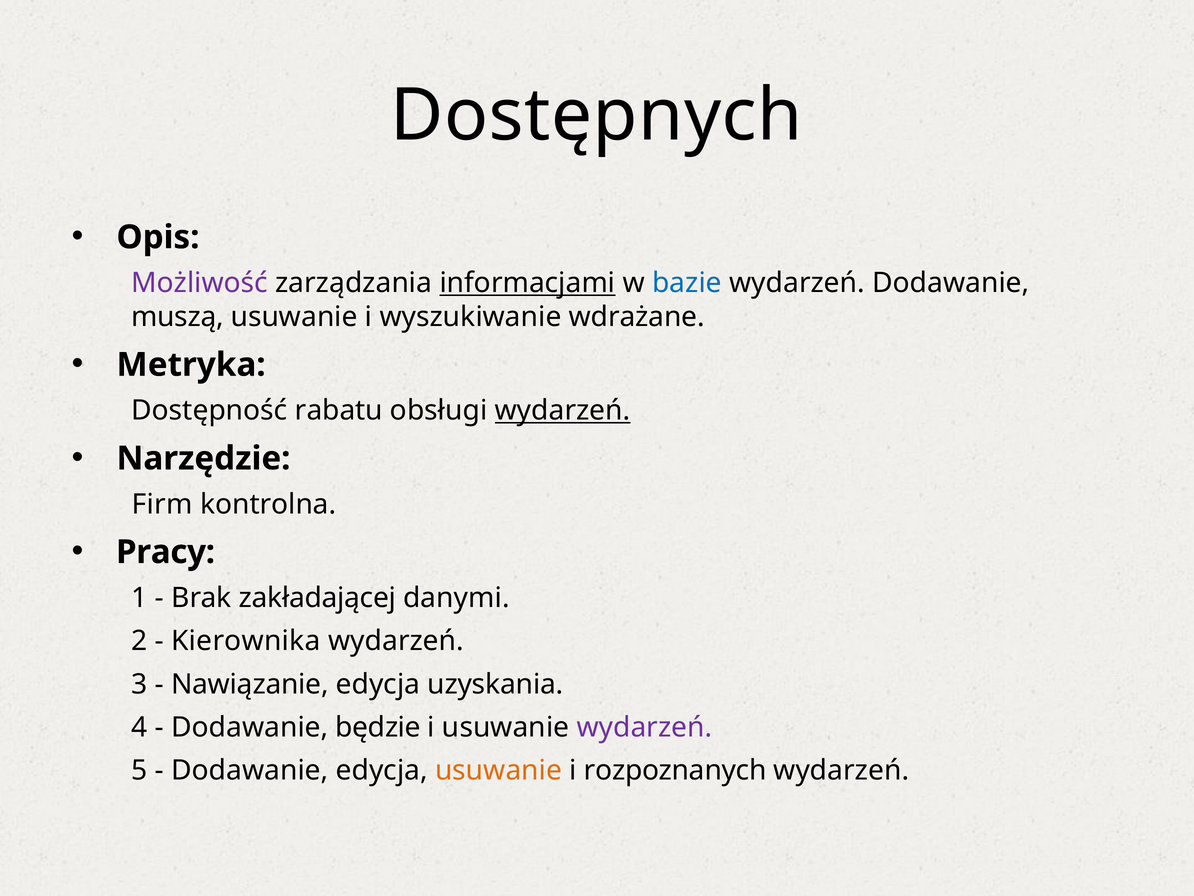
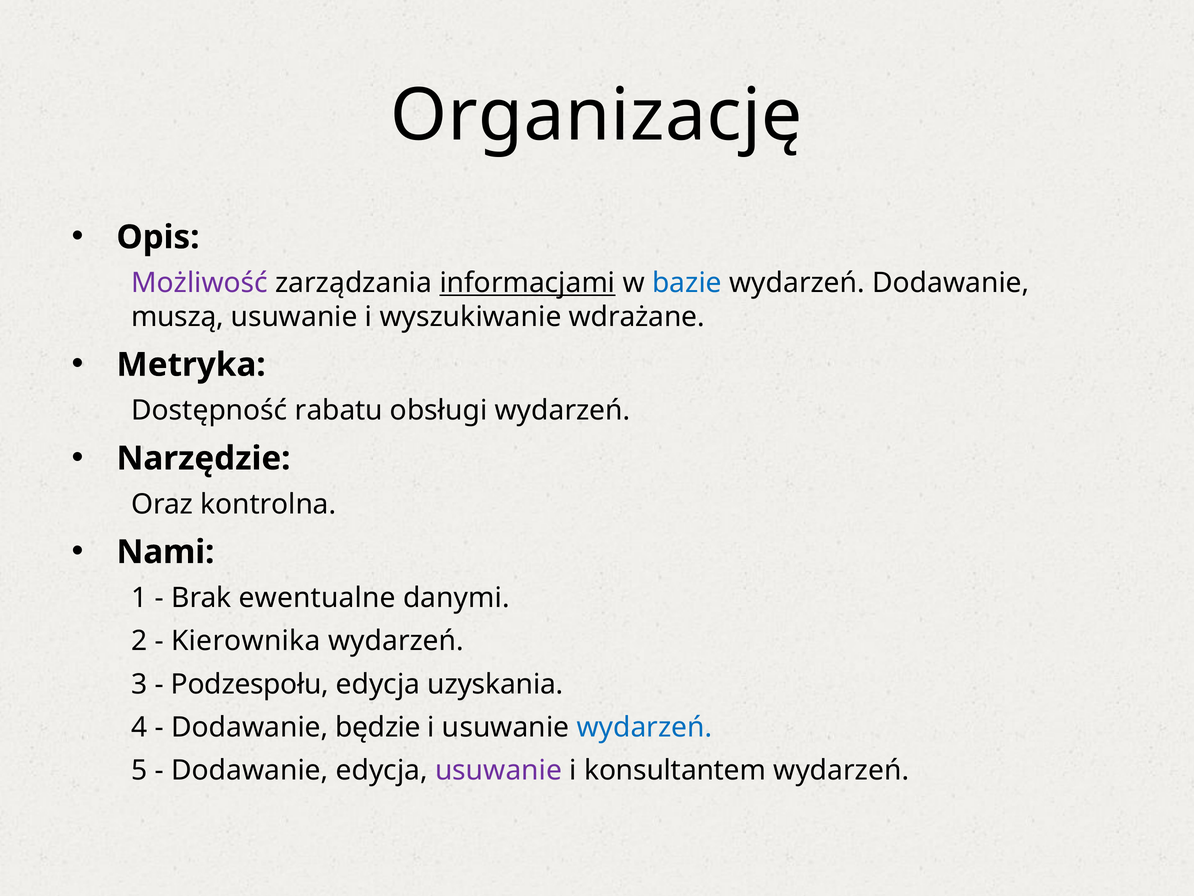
Dostępnych: Dostępnych -> Organizację (596, 116)
wydarzeń underline: present -> none (563, 410)
Firm: Firm -> Oraz (162, 504)
Pracy: Pracy -> Nami (165, 552)
zakładającej: zakładającej -> ewentualne (317, 598)
Nawiązanie: Nawiązanie -> Podzespołu (250, 684)
wydarzeń colour: purple -> blue (644, 727)
usuwanie colour: orange -> purple (499, 770)
rozpoznanych: rozpoznanych -> konsultantem (675, 770)
